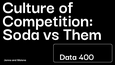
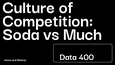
Them: Them -> Much (82, 34)
